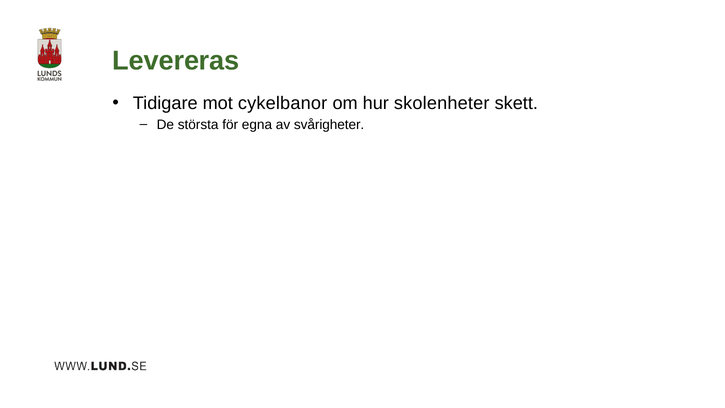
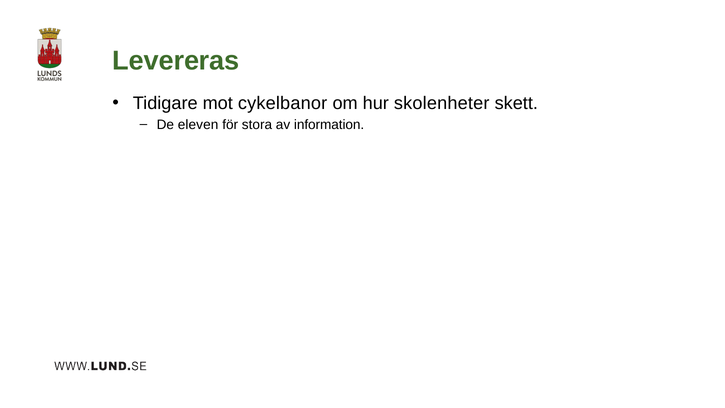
största: största -> eleven (198, 125)
egna: egna -> stora (257, 125)
svårigheter: svårigheter -> information (329, 125)
